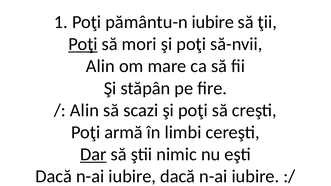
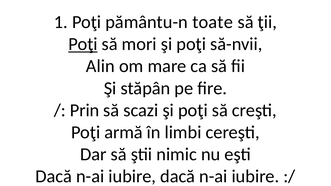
pământu-n iubire: iubire -> toate (213, 22)
Alin: Alin -> Prin (85, 110)
Dar underline: present -> none (93, 155)
